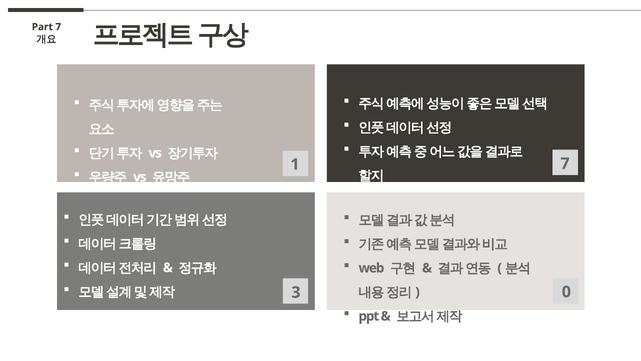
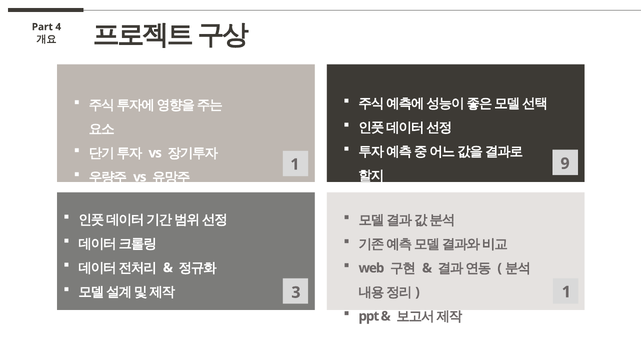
Part 7: 7 -> 4 (58, 27)
1 7: 7 -> 9 (565, 163)
3 0: 0 -> 1 (566, 292)
